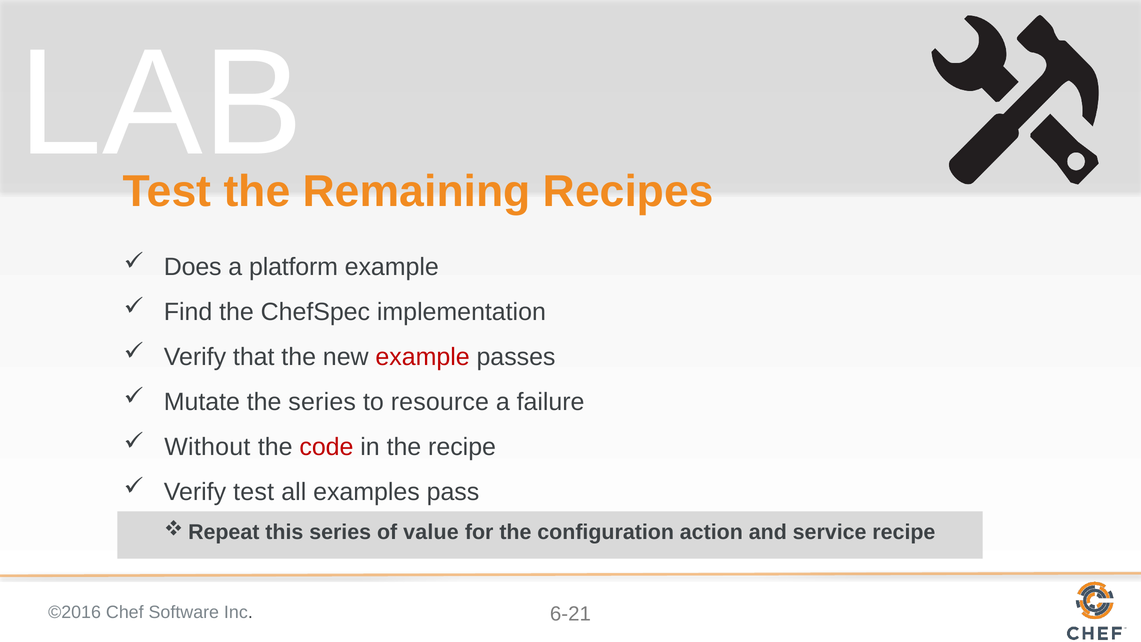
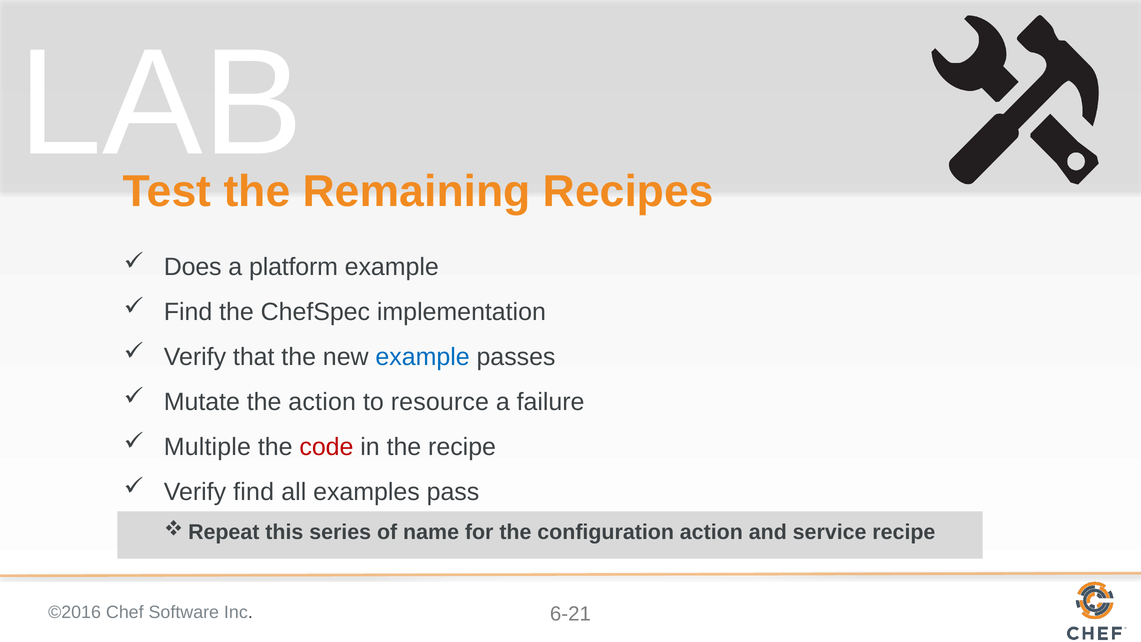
example colour: red -> blue (423, 357)
the series: series -> action (322, 402)
Without: Without -> Multiple (207, 447)
Verify test: test -> find (254, 492)
value: value -> name (431, 532)
